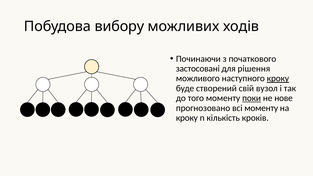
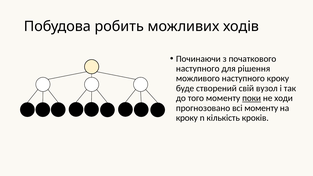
вибору: вибору -> робить (119, 26)
застосовані: застосовані -> наступного (198, 69)
кроку underline: present -> none (278, 78)
нове: нове -> ходи (284, 98)
